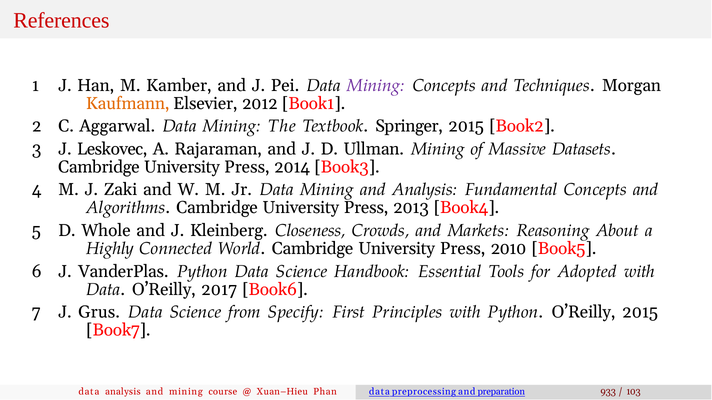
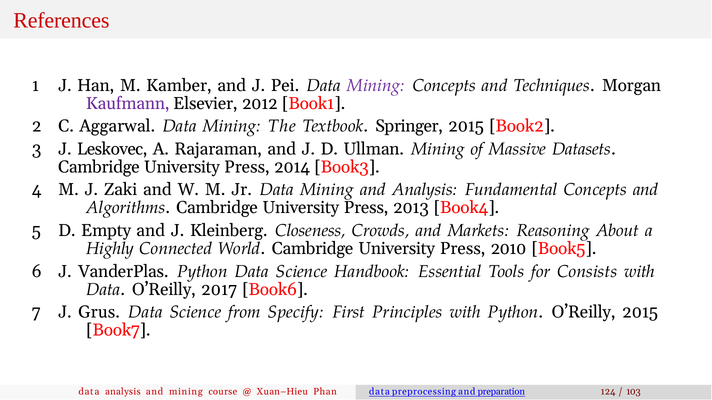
Kaufmann colour: orange -> purple (128, 104)
Whole: Whole -> Empty (106, 231)
Adopted: Adopted -> Consists (587, 272)
933: 933 -> 124 (608, 393)
